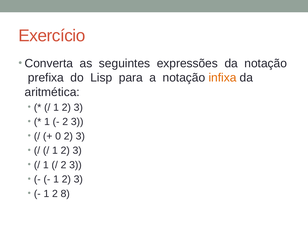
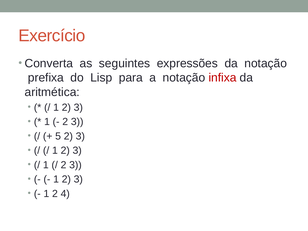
infixa colour: orange -> red (222, 78)
0: 0 -> 5 (58, 136)
8: 8 -> 4 (65, 194)
